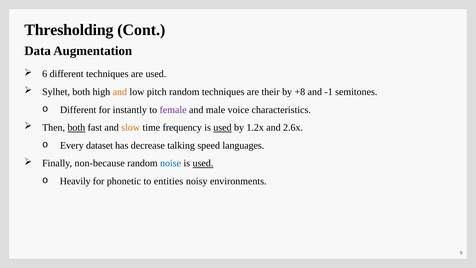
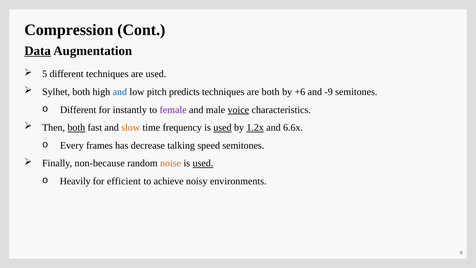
Thresholding: Thresholding -> Compression (69, 30)
Data underline: none -> present (38, 51)
6: 6 -> 5 (45, 74)
and colour: orange -> blue (120, 92)
pitch random: random -> predicts (184, 92)
are their: their -> both (271, 92)
+8: +8 -> +6 (300, 92)
-1: -1 -> -9 (329, 92)
voice underline: none -> present (238, 110)
1.2x underline: none -> present (255, 128)
2.6x: 2.6x -> 6.6x (293, 128)
dataset: dataset -> frames (99, 145)
speed languages: languages -> semitones (243, 145)
noise colour: blue -> orange (171, 163)
phonetic: phonetic -> efficient (124, 181)
entities: entities -> achieve (169, 181)
